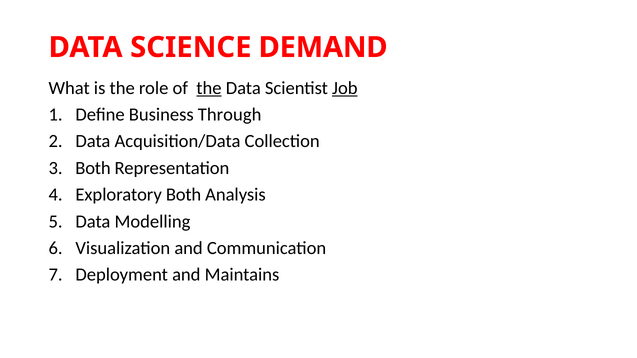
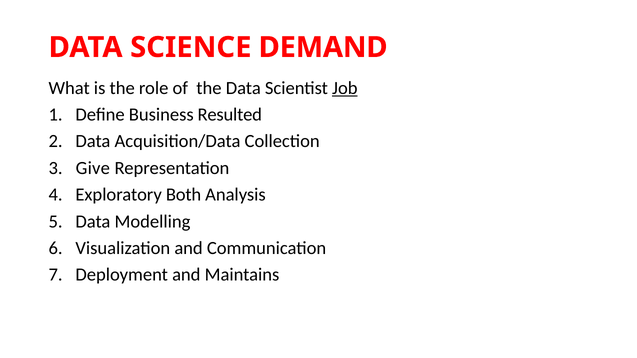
the underline: present -> none (209, 88)
Through: Through -> Resulted (230, 115)
Both: Both -> Give (93, 168)
